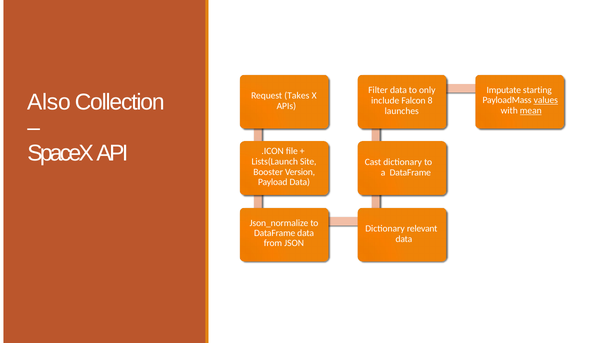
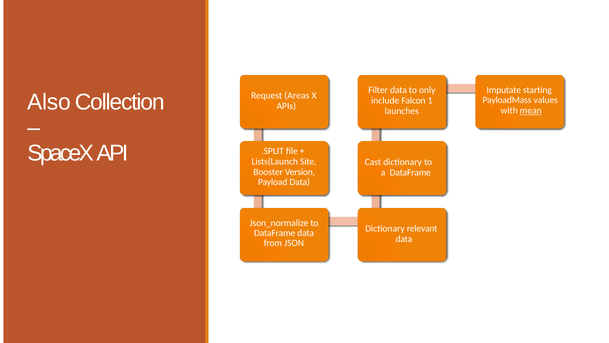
Takes: Takes -> Areas (297, 95)
values underline: present -> none (546, 100)
8: 8 -> 1 (430, 101)
.ICON: .ICON -> .SPLIT (273, 151)
